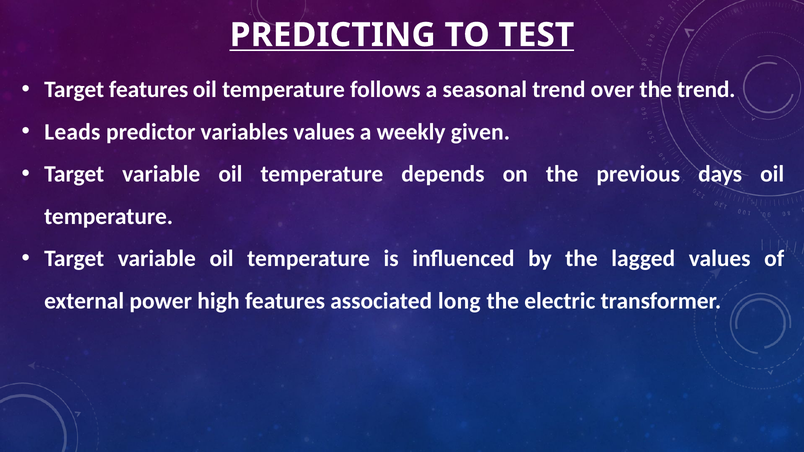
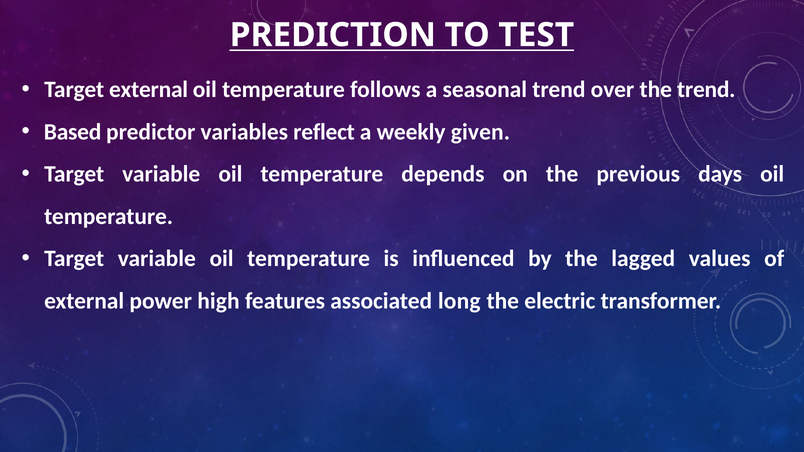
PREDICTING: PREDICTING -> PREDICTION (333, 35)
Target features: features -> external (149, 90)
Leads: Leads -> Based (73, 132)
variables values: values -> reflect (324, 132)
